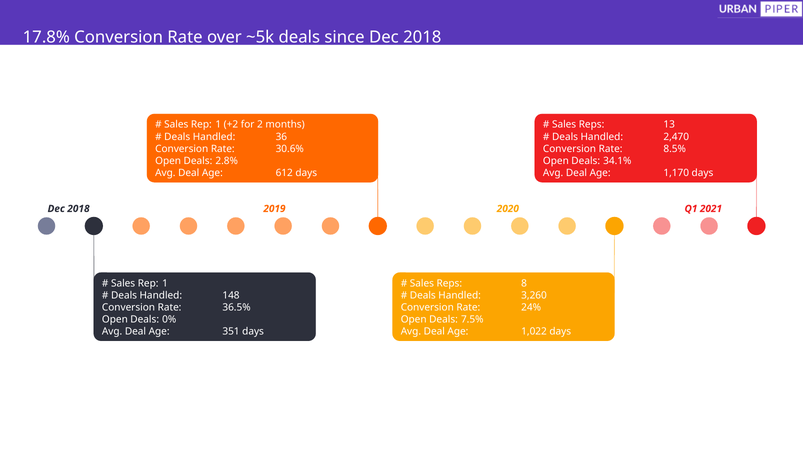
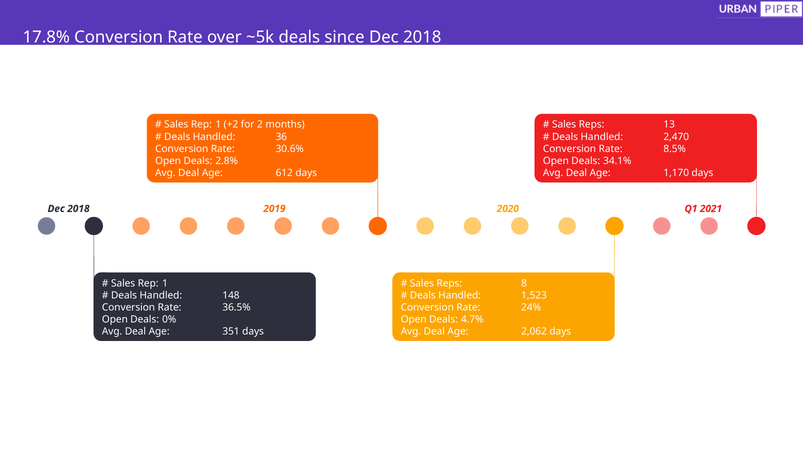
3,260: 3,260 -> 1,523 (534, 295)
7.5%: 7.5% -> 4.7% (472, 319)
1,022: 1,022 -> 2,062 (534, 331)
